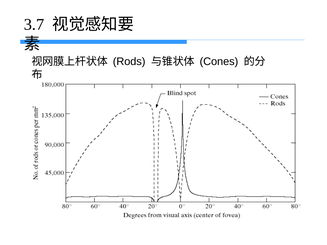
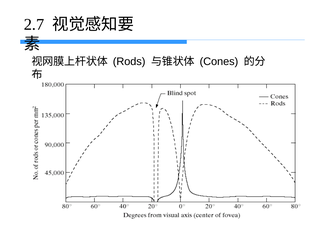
3.7: 3.7 -> 2.7 (34, 24)
